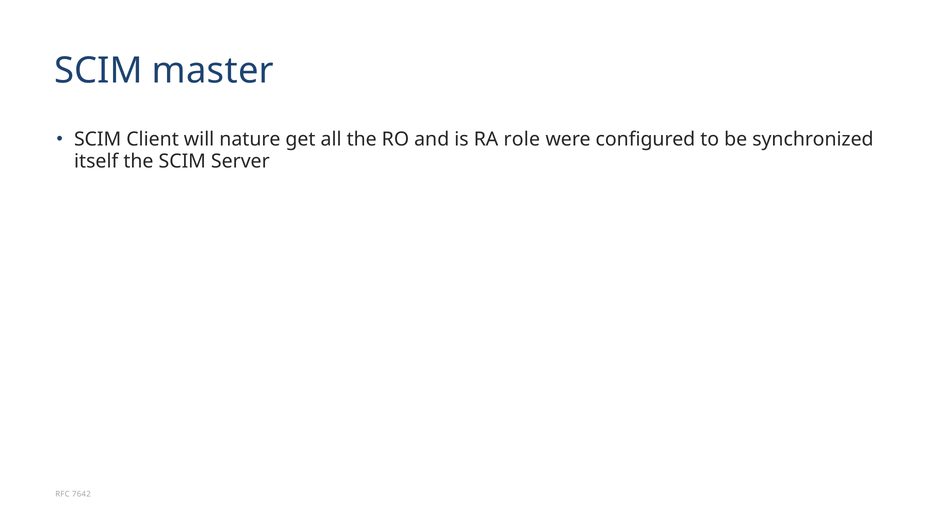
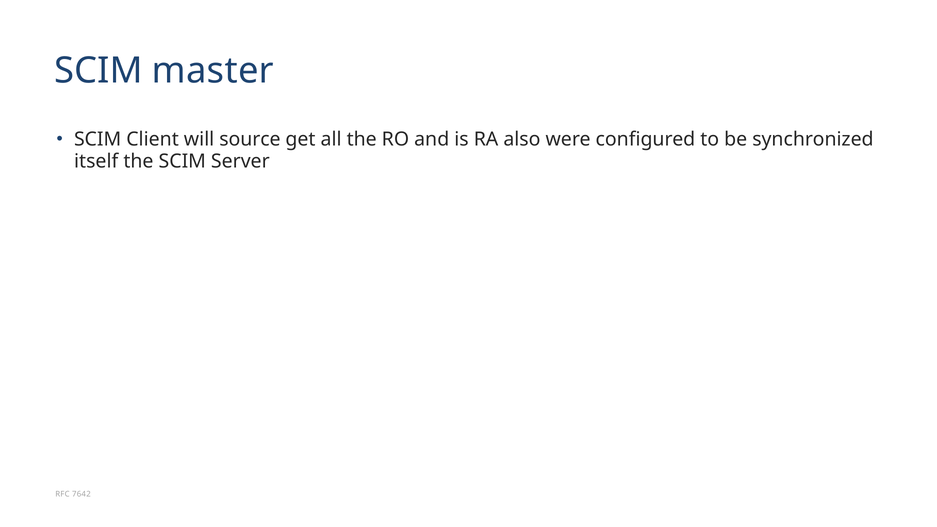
nature: nature -> source (250, 139)
role: role -> also (522, 139)
